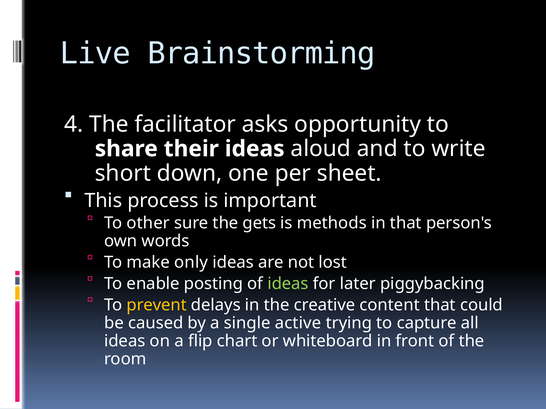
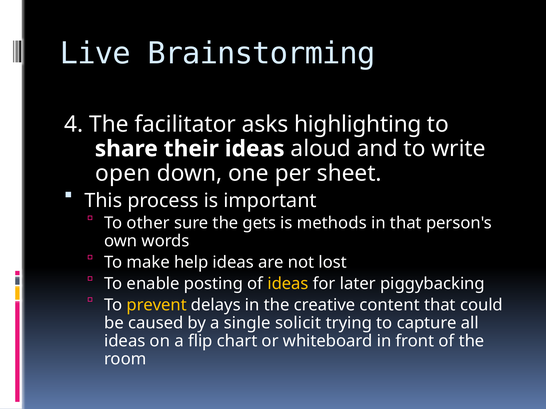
opportunity: opportunity -> highlighting (358, 124)
short: short -> open (123, 174)
only: only -> help (191, 263)
ideas colour: light green -> yellow (288, 284)
active: active -> solicit (298, 323)
